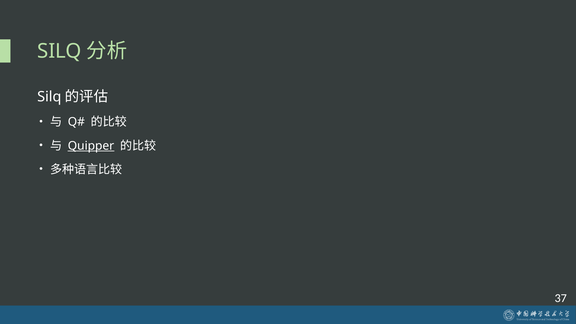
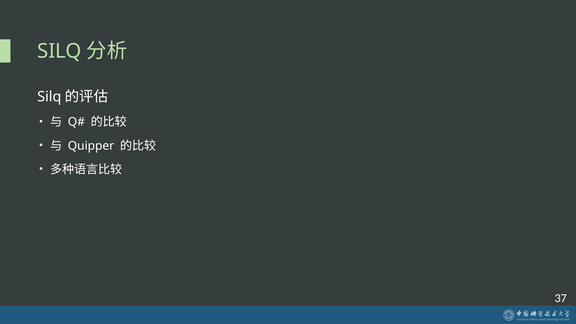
Quipper underline: present -> none (91, 146)
